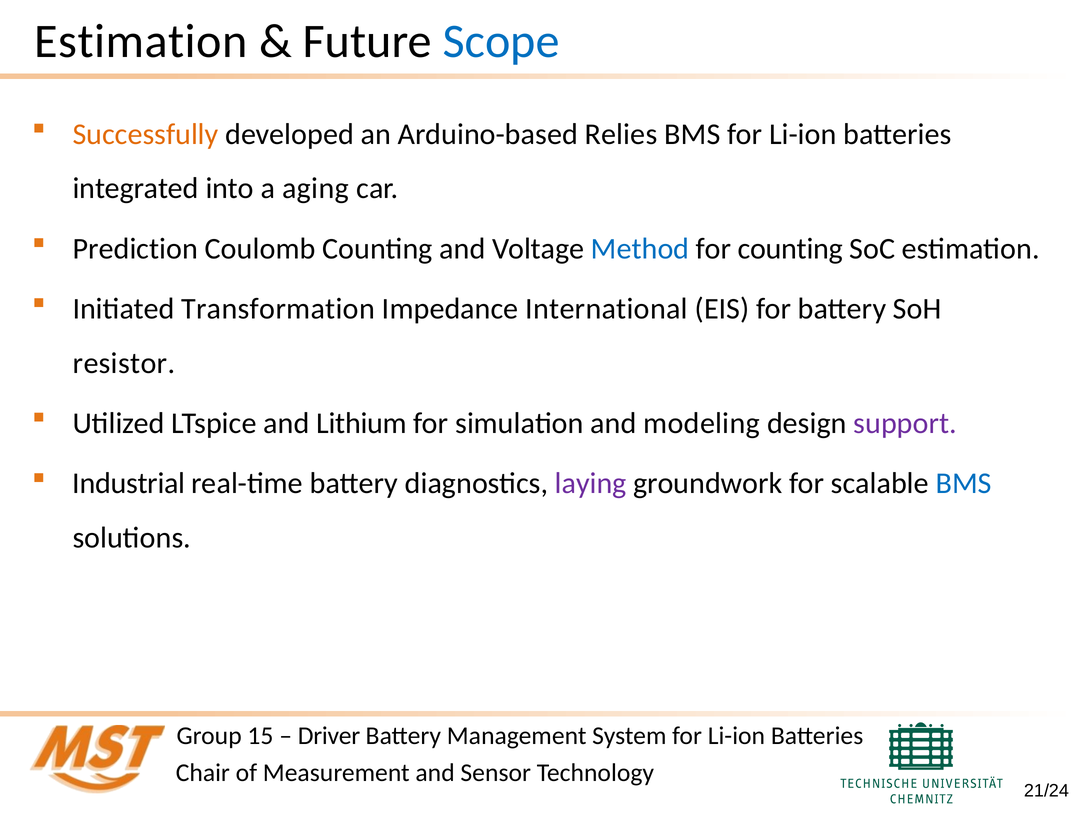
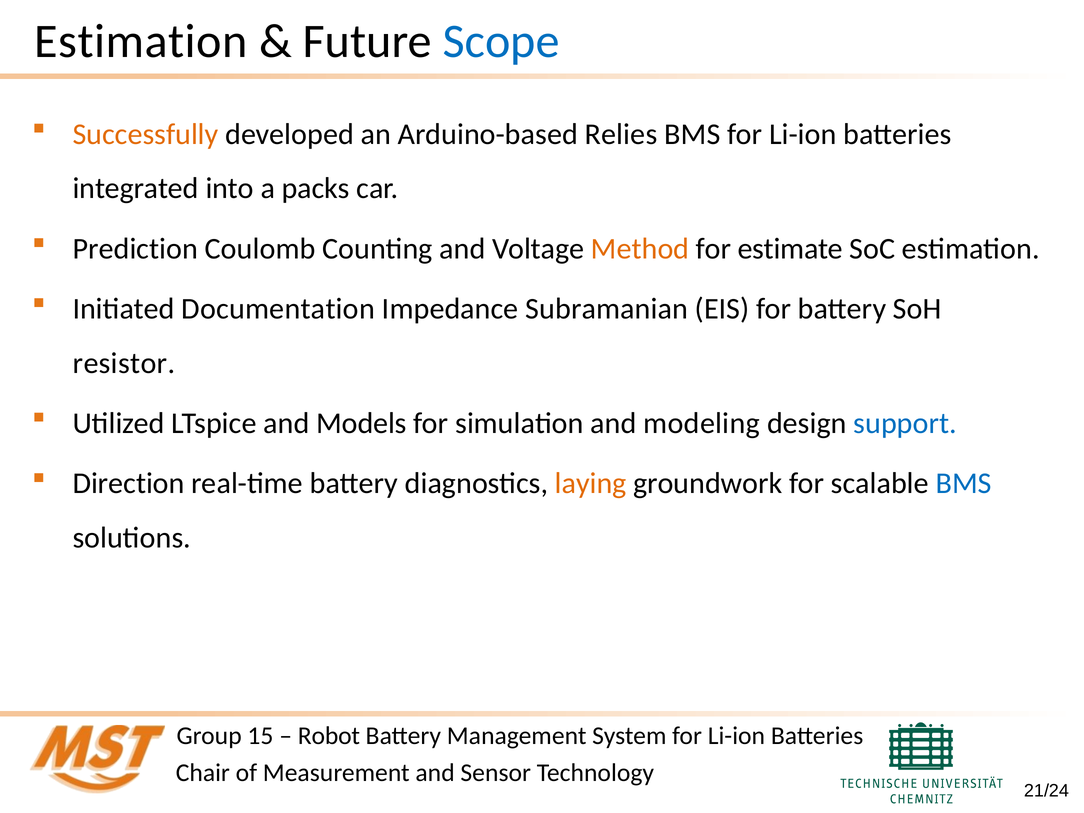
aging: aging -> packs (316, 188)
Method colour: blue -> orange (640, 249)
for counting: counting -> estimate (790, 249)
Transformation: Transformation -> Documentation (278, 309)
International: International -> Subramanian (607, 309)
Lithium: Lithium -> Models (362, 423)
support colour: purple -> blue (905, 423)
Industrial: Industrial -> Direction (129, 484)
laying colour: purple -> orange (591, 484)
Driver: Driver -> Robot (329, 736)
